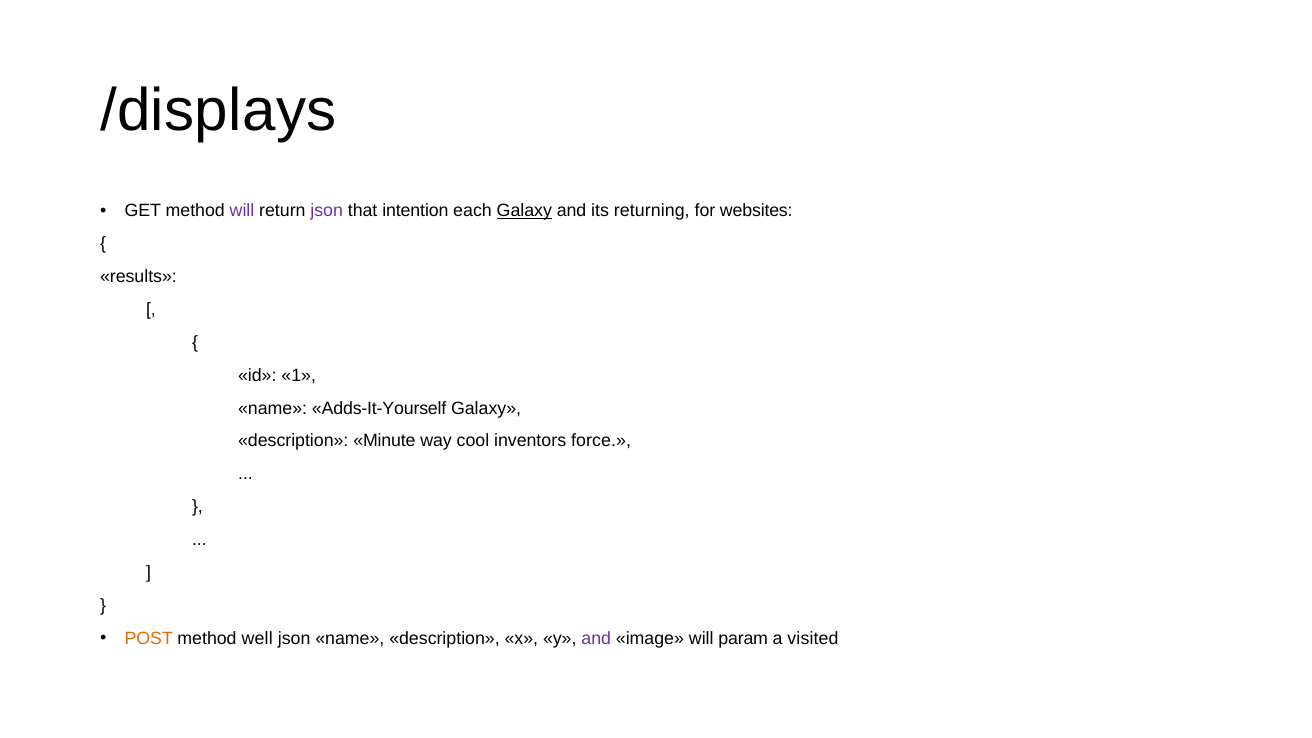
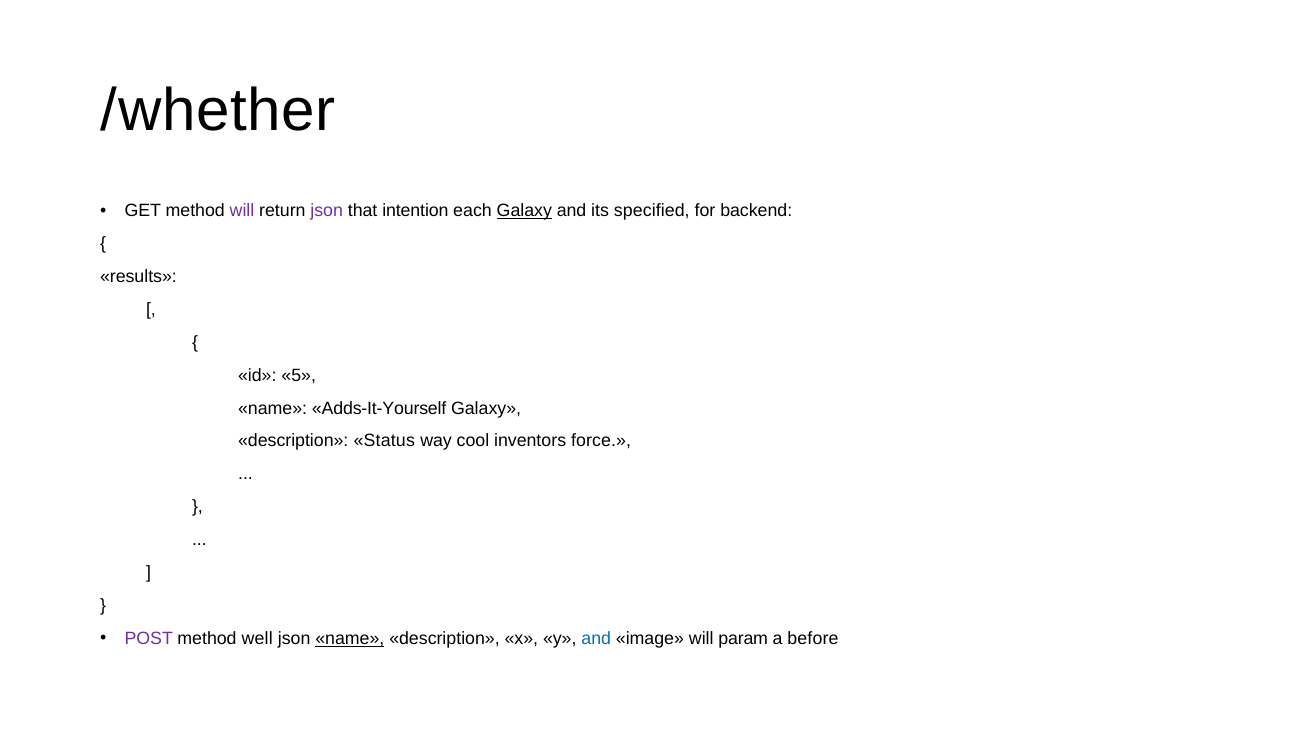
/displays: /displays -> /whether (218, 110)
returning: returning -> specified (652, 211)
websites: websites -> backend (756, 211)
1: 1 -> 5 (299, 375)
Minute: Minute -> Status (384, 441)
POST colour: orange -> purple (149, 638)
name underline: none -> present (350, 638)
and colour: purple -> blue (596, 638)
visited: visited -> before (813, 638)
